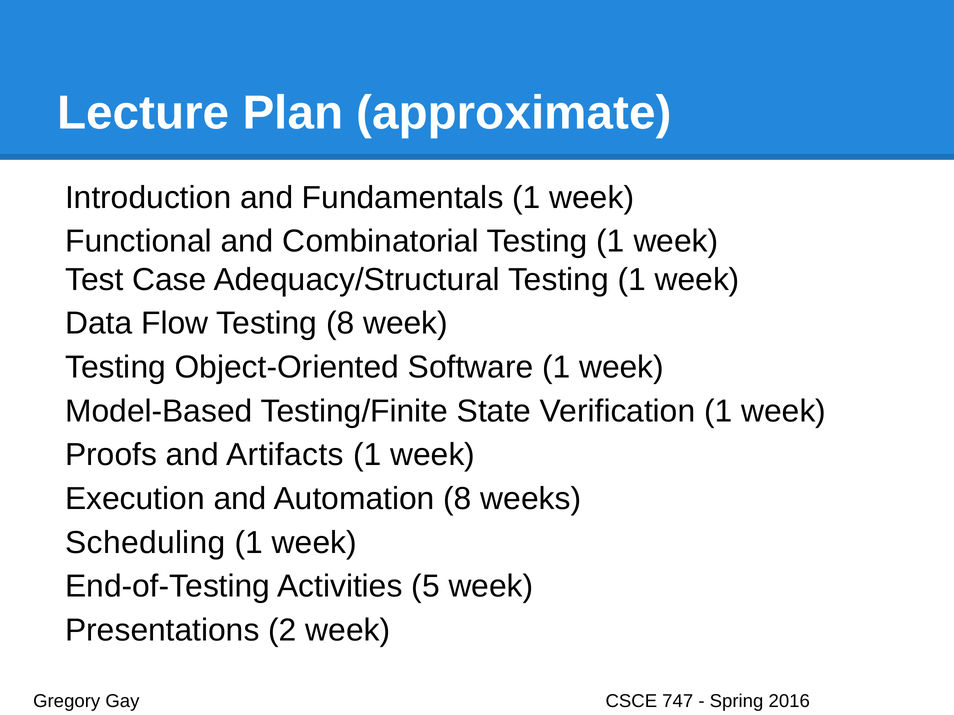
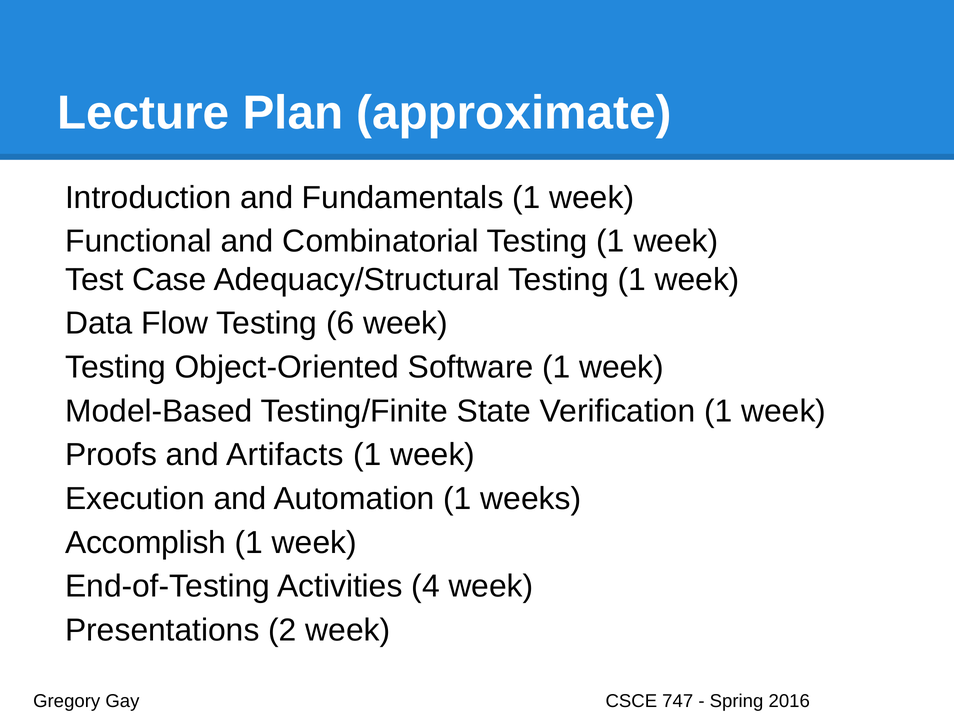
Testing 8: 8 -> 6 (340, 324)
Automation 8: 8 -> 1 (457, 499)
Scheduling: Scheduling -> Accomplish (146, 543)
5: 5 -> 4 (426, 587)
